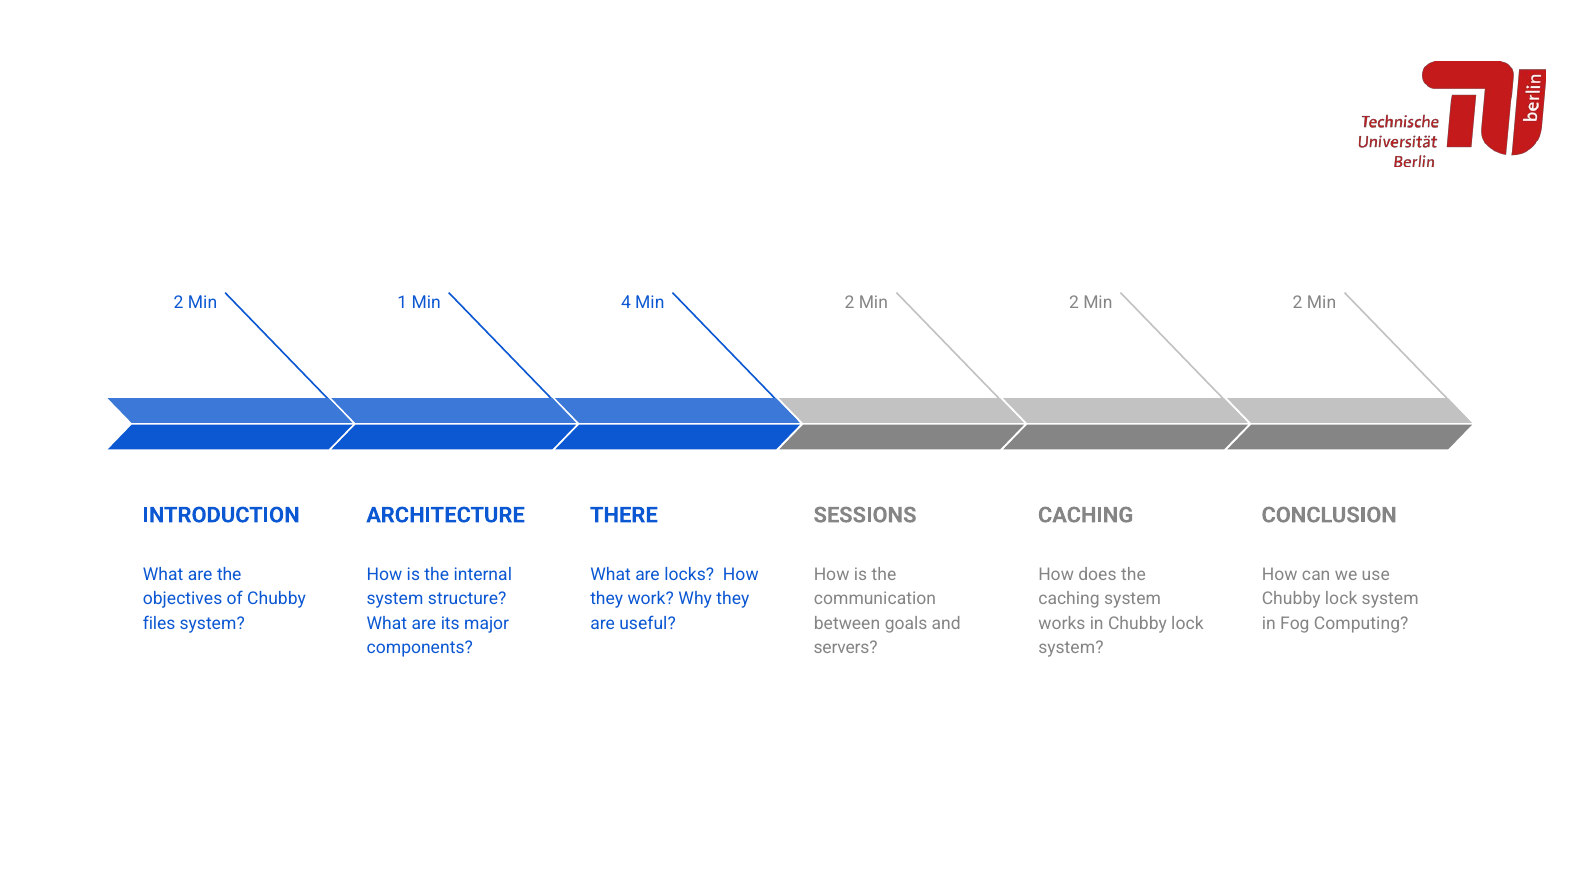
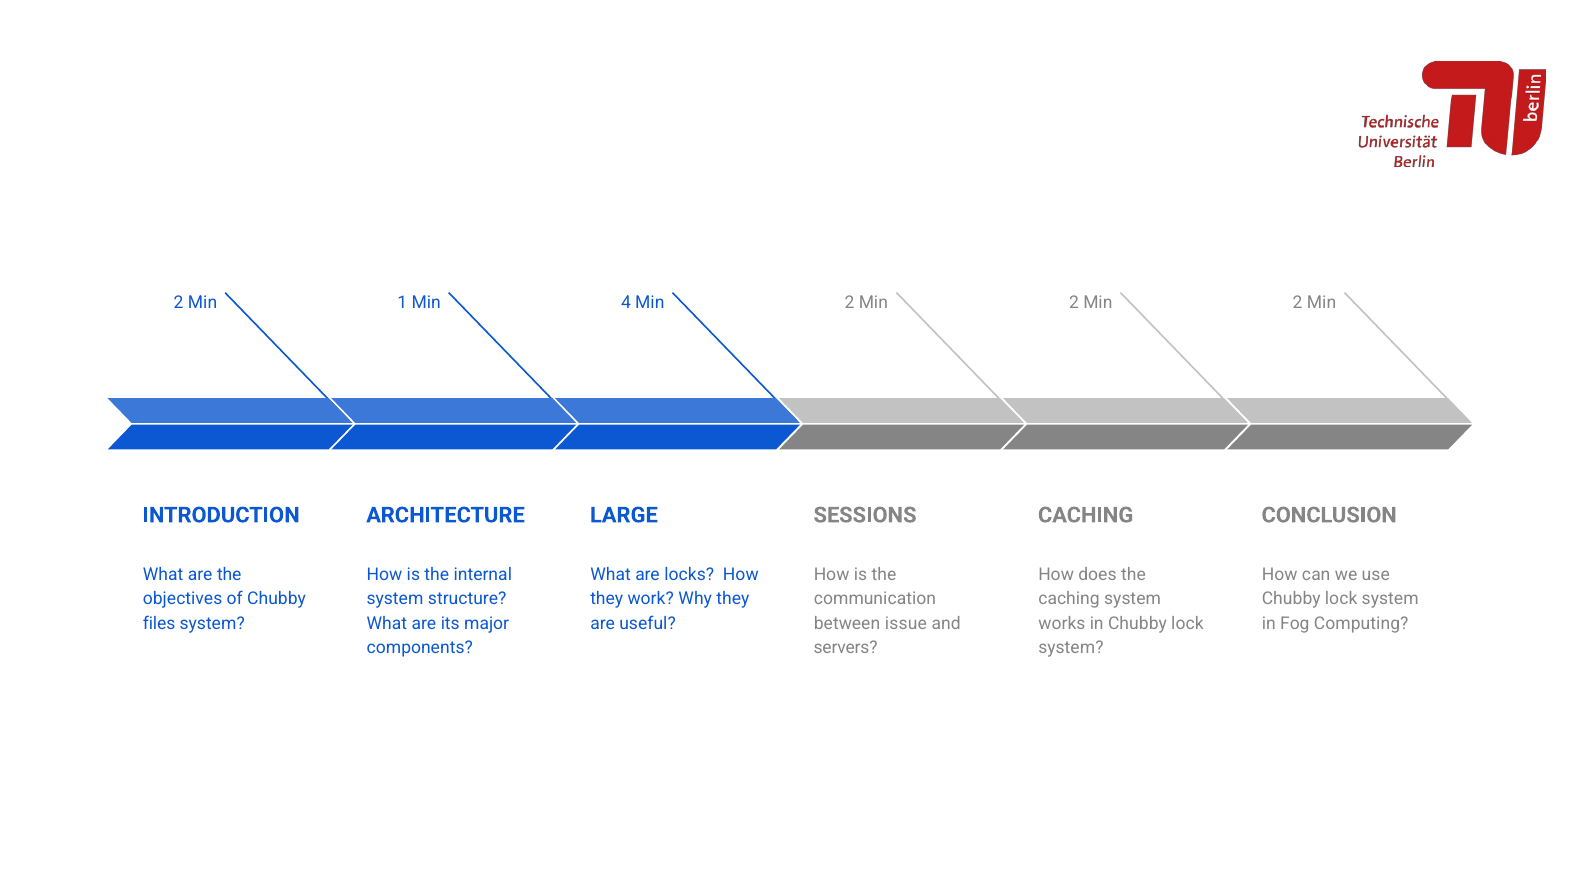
THERE: THERE -> LARGE (624, 515)
goals: goals -> issue (906, 623)
